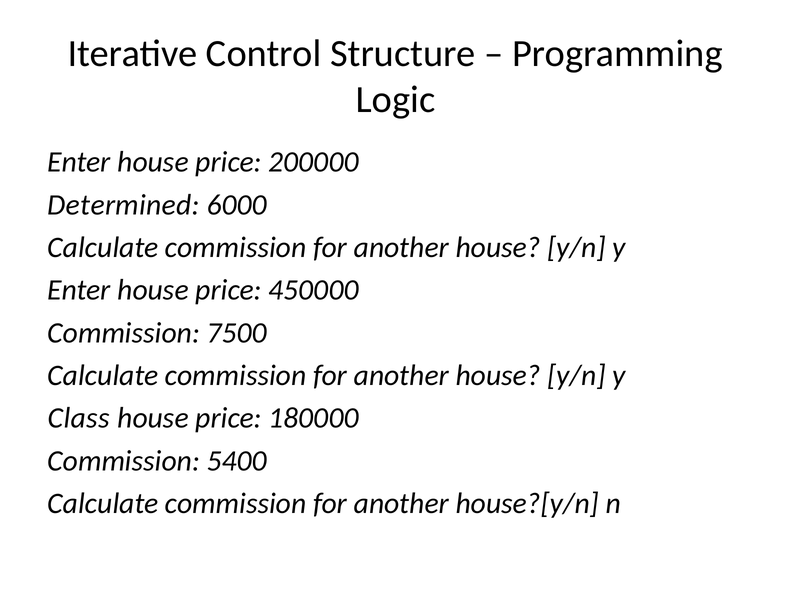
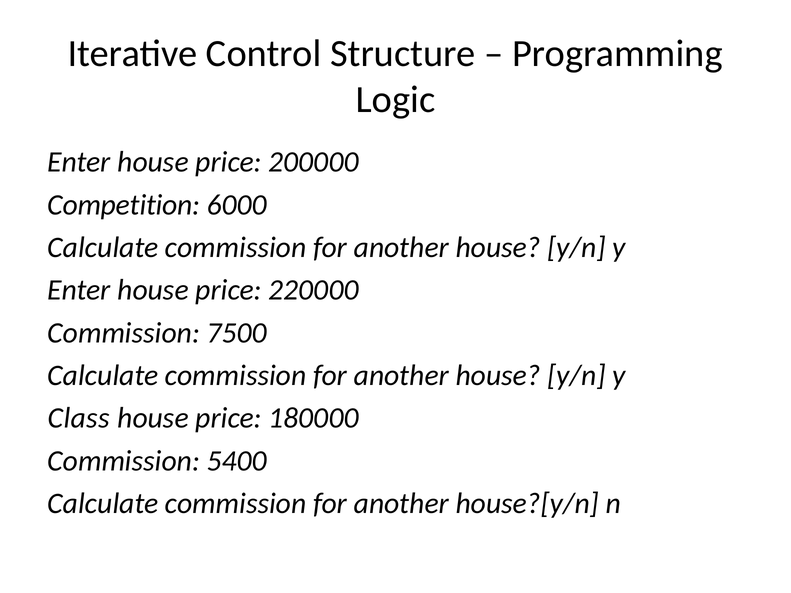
Determined: Determined -> Competition (124, 205)
450000: 450000 -> 220000 (313, 290)
